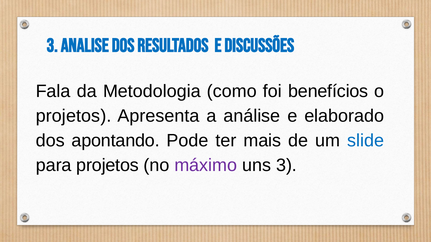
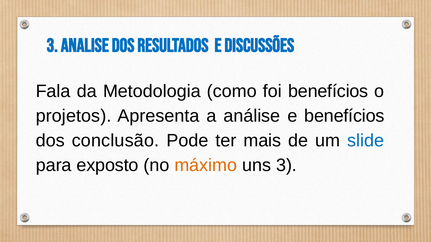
e elaborado: elaborado -> benefícios (344, 116)
apontando: apontando -> conclusão (115, 141)
para projetos: projetos -> exposto (108, 166)
máximo colour: purple -> orange (206, 166)
